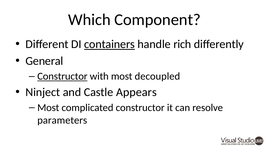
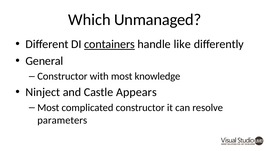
Component: Component -> Unmanaged (158, 20)
rich: rich -> like (182, 44)
Constructor underline: present -> none (62, 76)
decoupled: decoupled -> knowledge (157, 76)
